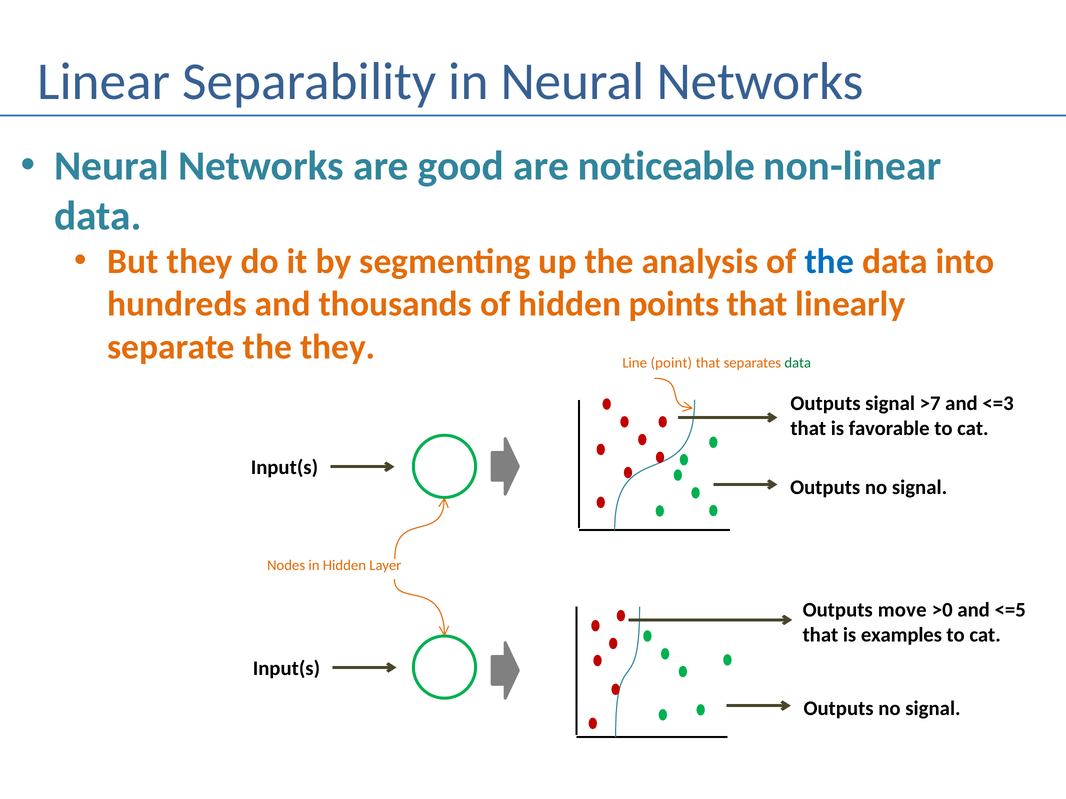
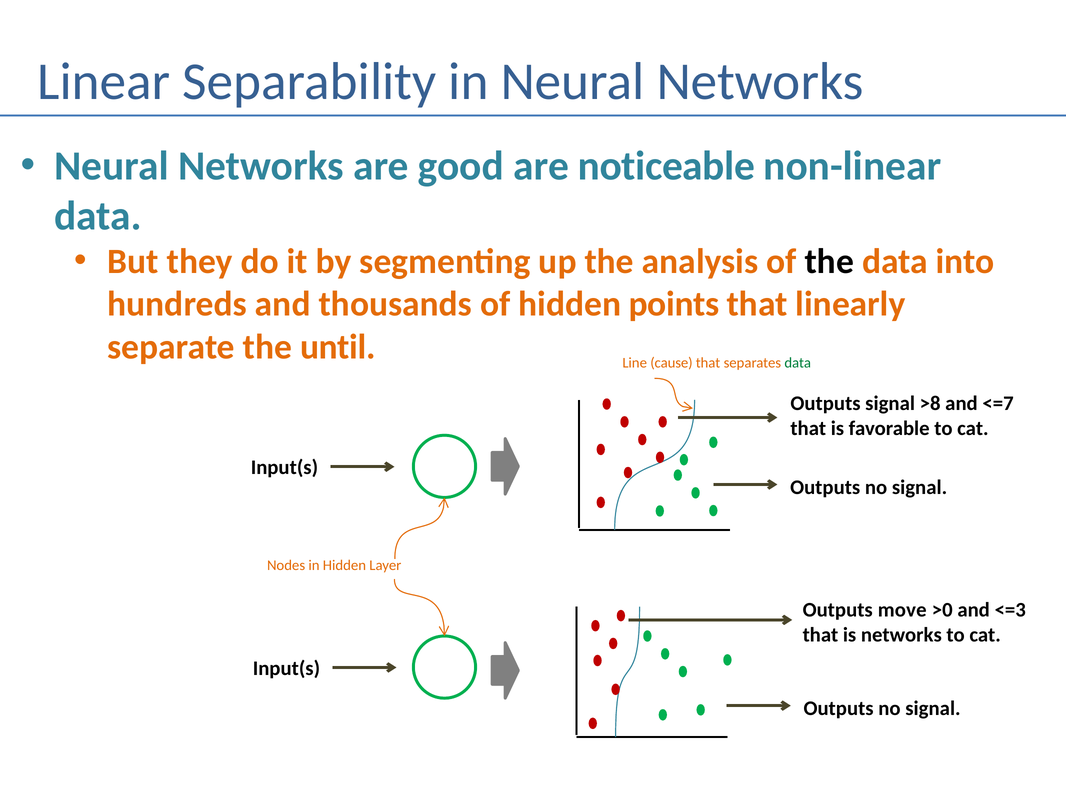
the colour: blue -> black (829, 262)
the they: they -> until (338, 347)
point: point -> cause (671, 363)
>7: >7 -> >8 (930, 404)
<=3: <=3 -> <=7 (998, 404)
<=5: <=5 -> <=3 (1010, 610)
is examples: examples -> networks (901, 635)
